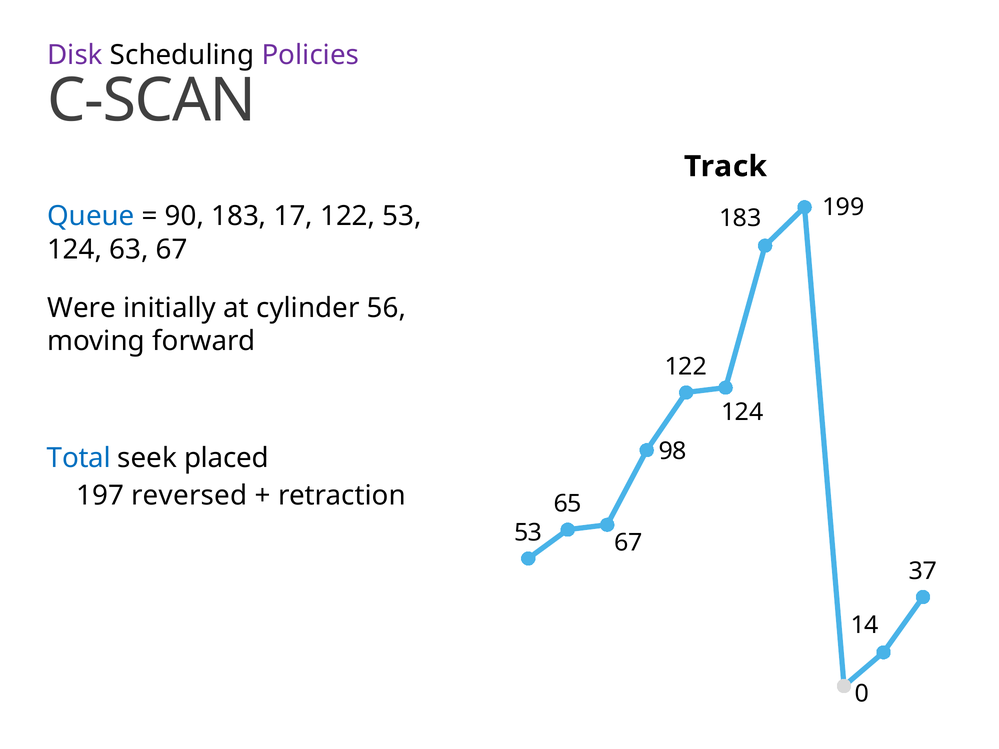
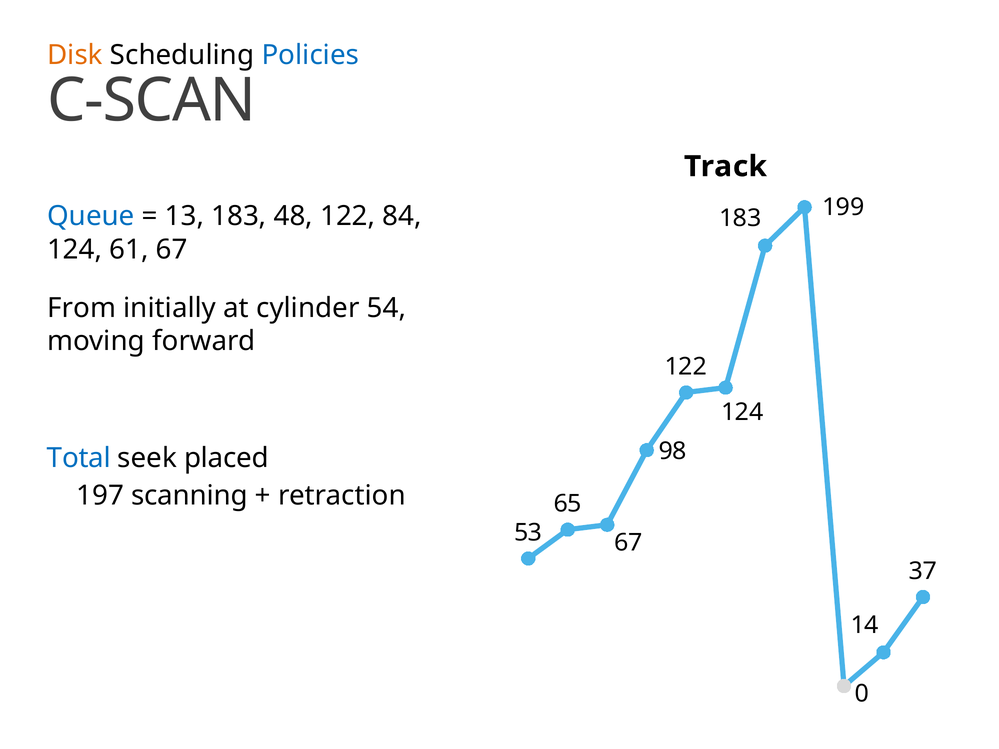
Disk colour: purple -> orange (75, 55)
Policies colour: purple -> blue (310, 55)
90: 90 -> 13 (184, 216)
17: 17 -> 48 (293, 216)
122 53: 53 -> 84 (402, 216)
63: 63 -> 61 (129, 250)
Were: Were -> From (82, 308)
56: 56 -> 54 (386, 308)
reversed: reversed -> scanning (190, 496)
